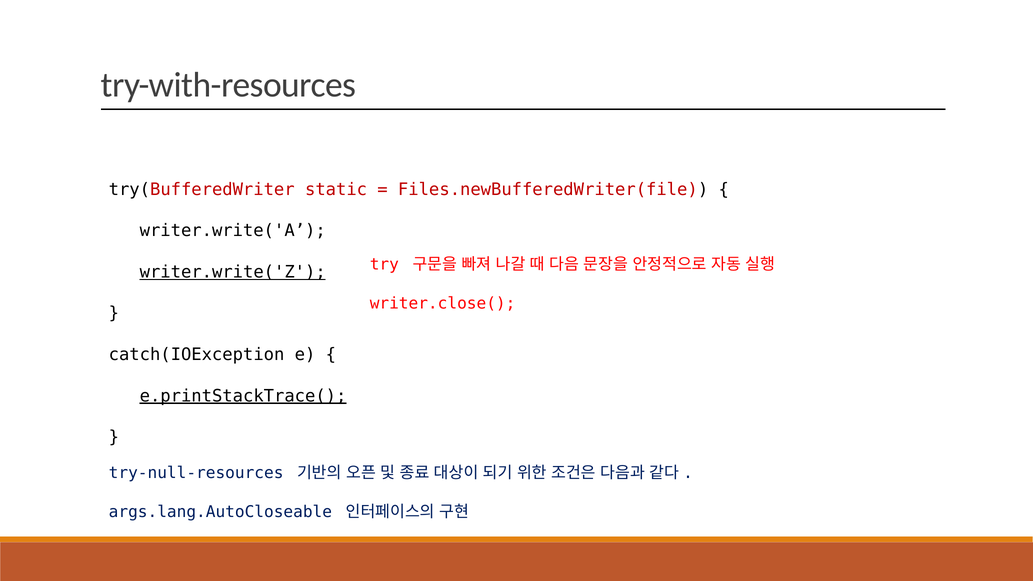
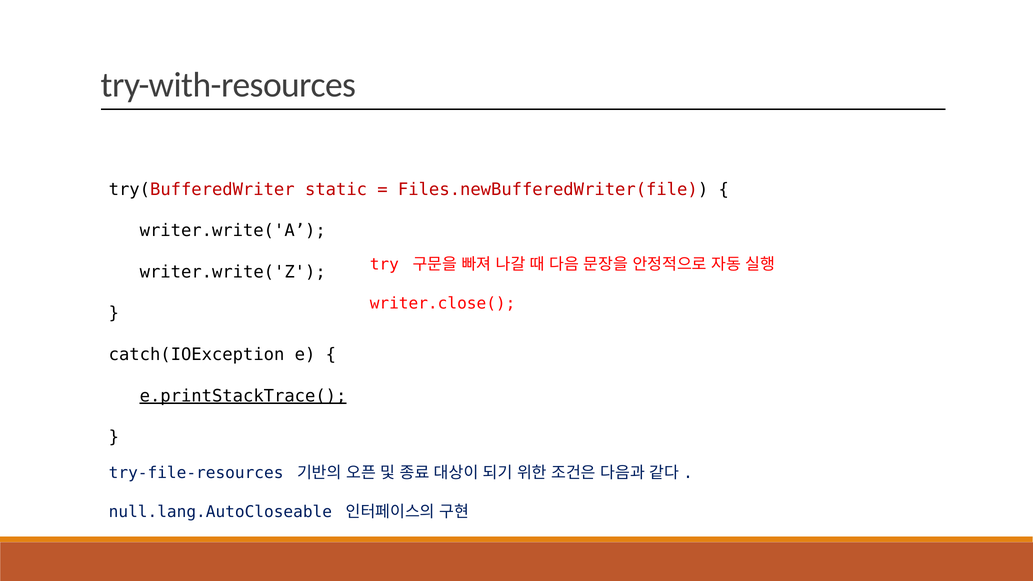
writer.write('Z underline: present -> none (233, 272)
try-null-resources: try-null-resources -> try-file-resources (196, 473)
args.lang.AutoCloseable: args.lang.AutoCloseable -> null.lang.AutoCloseable (220, 512)
